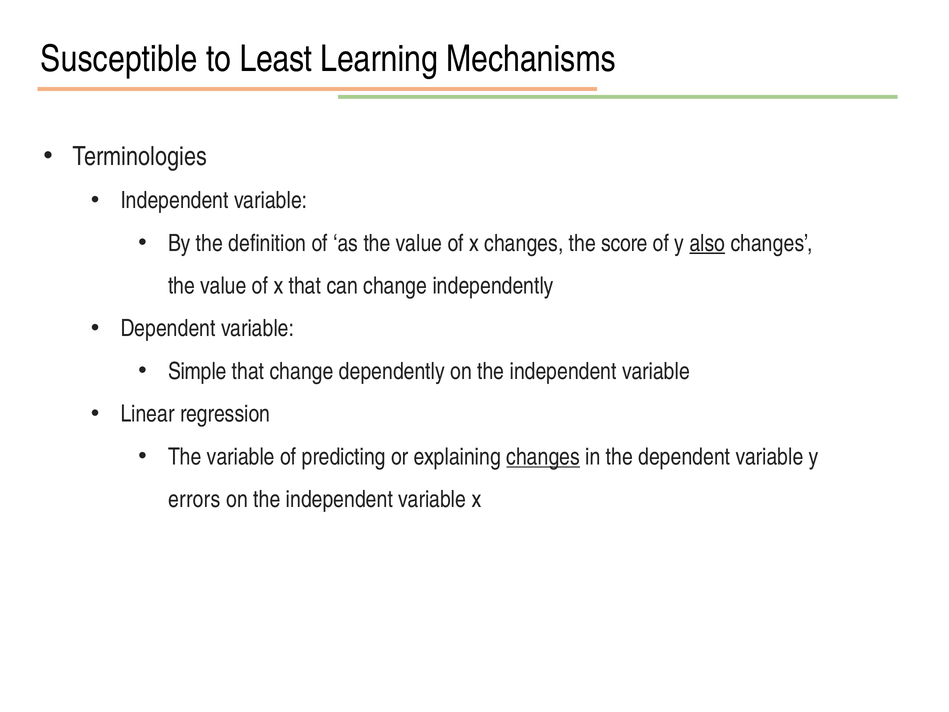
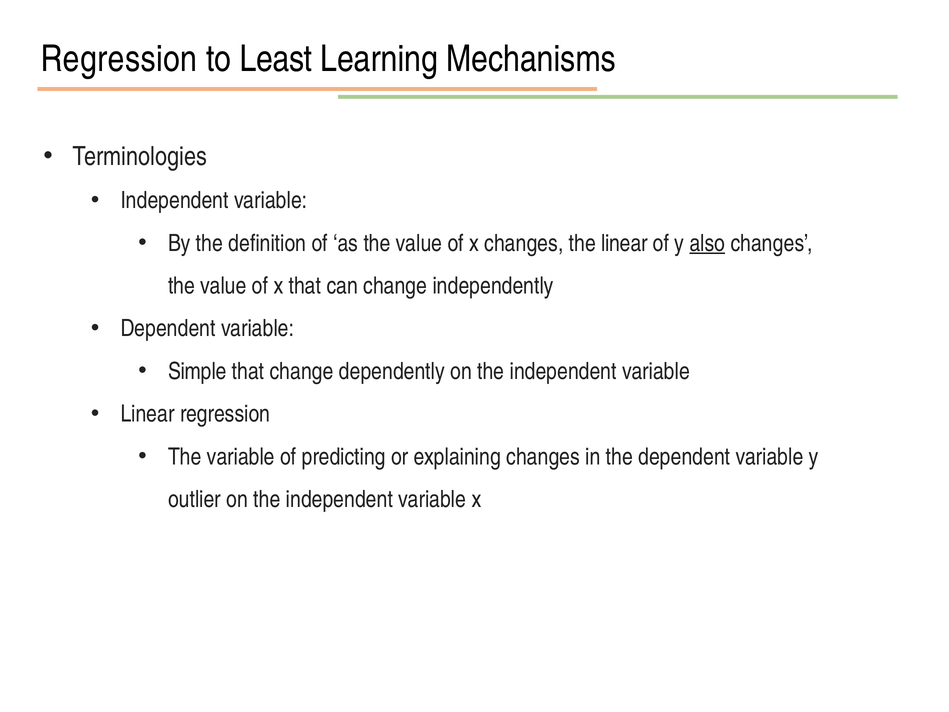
Susceptible: Susceptible -> Regression (119, 59)
the score: score -> linear (624, 243)
changes underline: present -> none (543, 457)
errors: errors -> outlier (194, 499)
